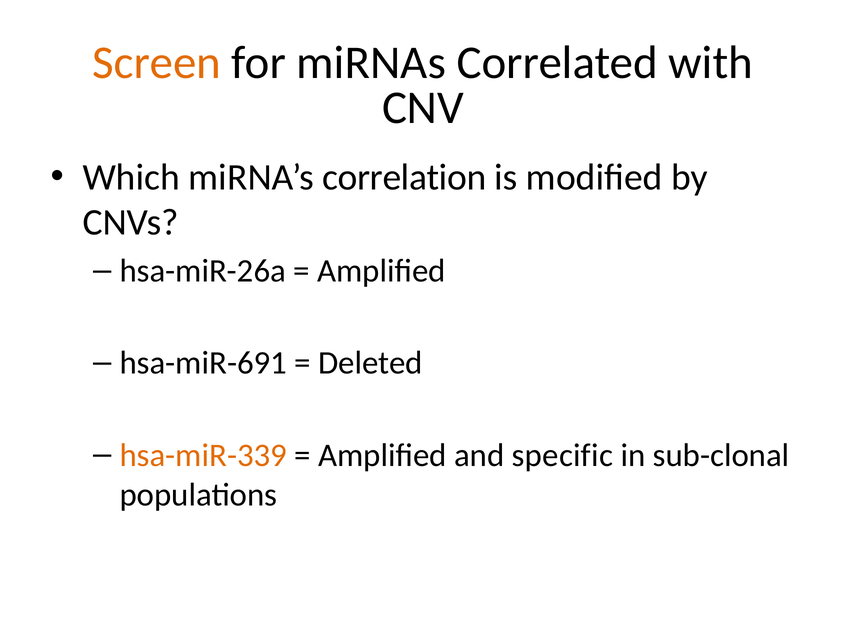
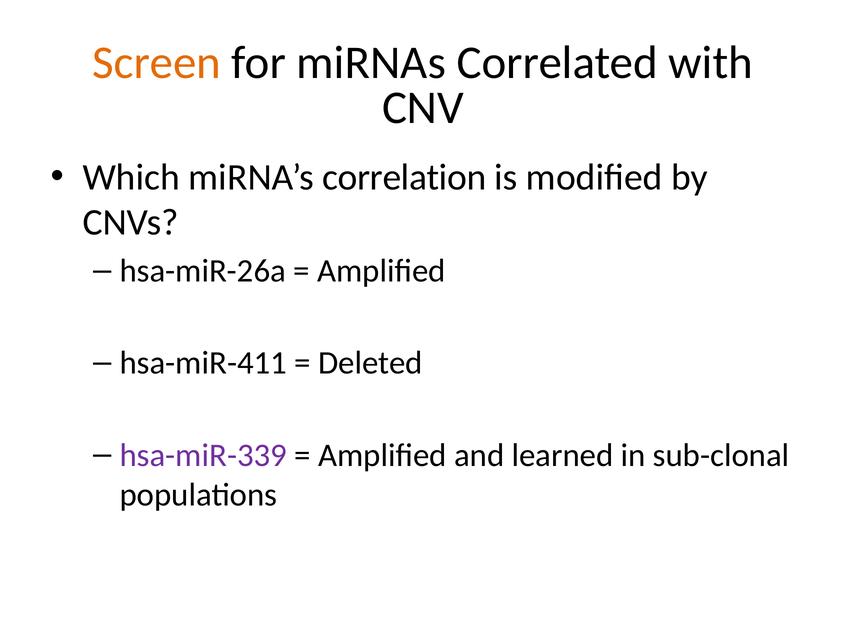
hsa-miR-691: hsa-miR-691 -> hsa-miR-411 (203, 363)
hsa-miR-339 colour: orange -> purple (203, 456)
specific: specific -> learned (563, 456)
